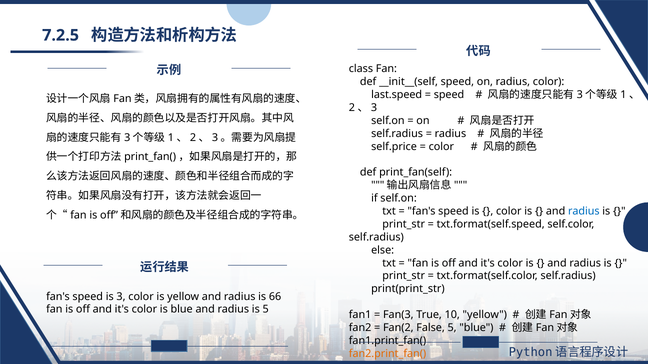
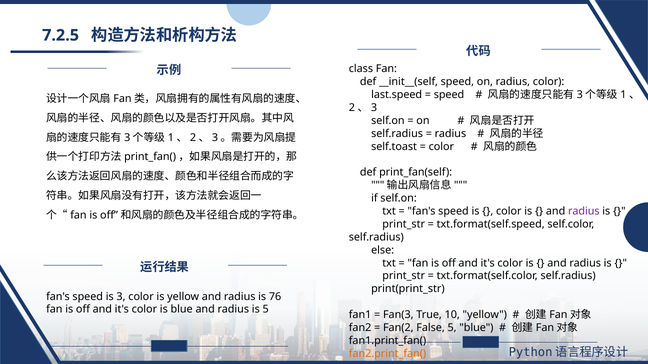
self.price: self.price -> self.toast (394, 147)
radius colour: blue -> purple (584, 212)
66: 66 -> 76 (275, 297)
